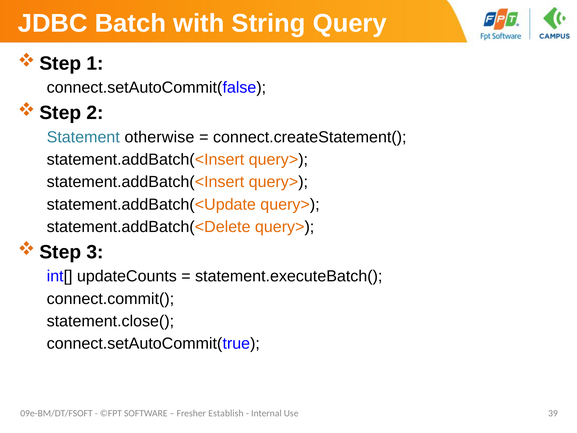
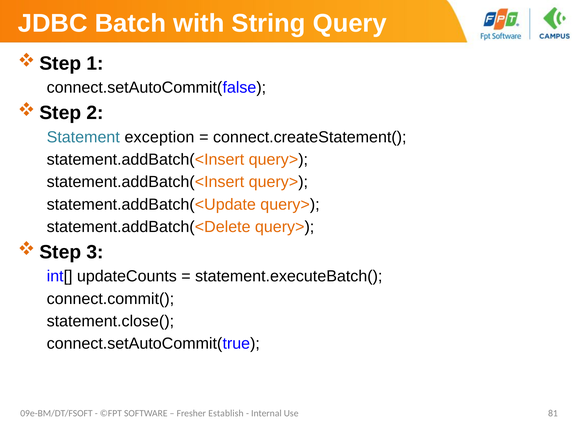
otherwise: otherwise -> exception (159, 137)
39: 39 -> 81 (553, 413)
